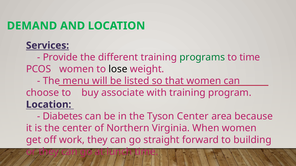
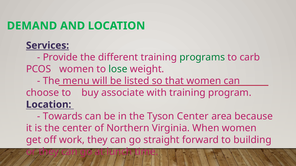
to time: time -> carb (250, 57)
lose colour: black -> green (118, 69)
Diabetes: Diabetes -> Towards (63, 117)
